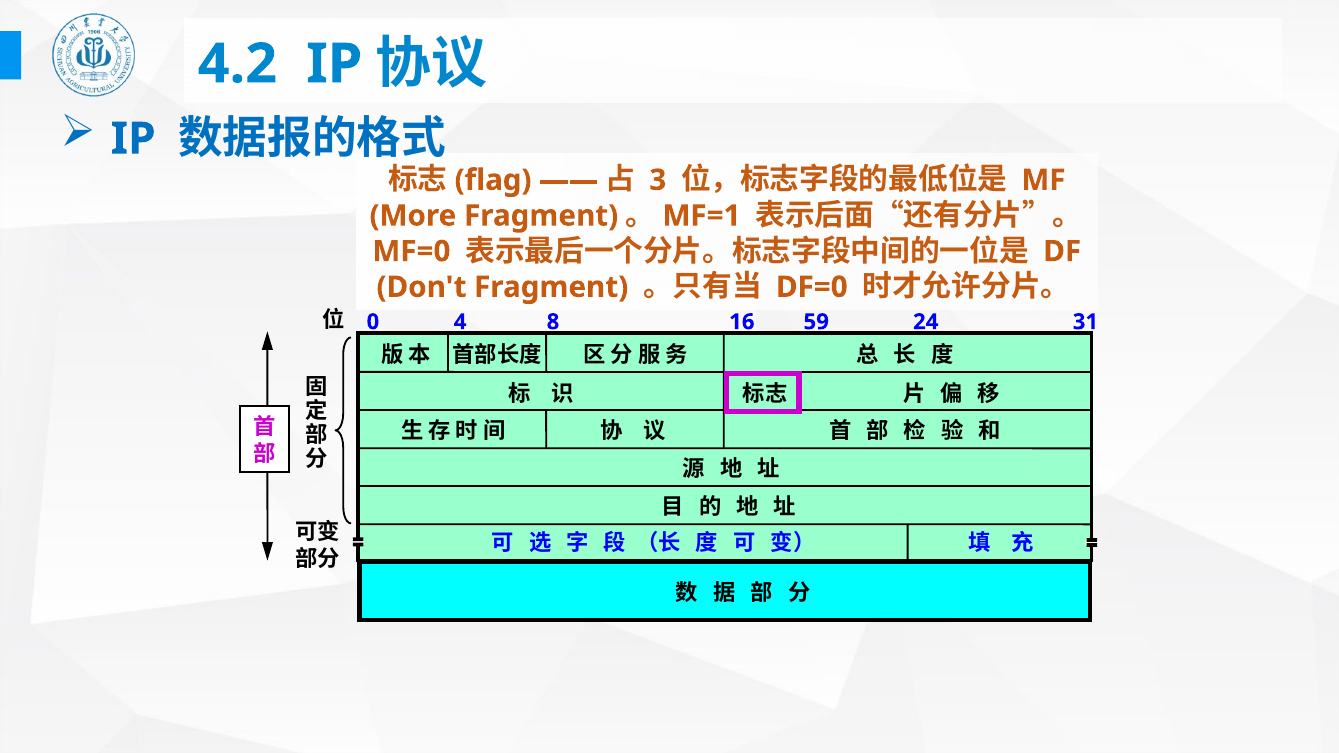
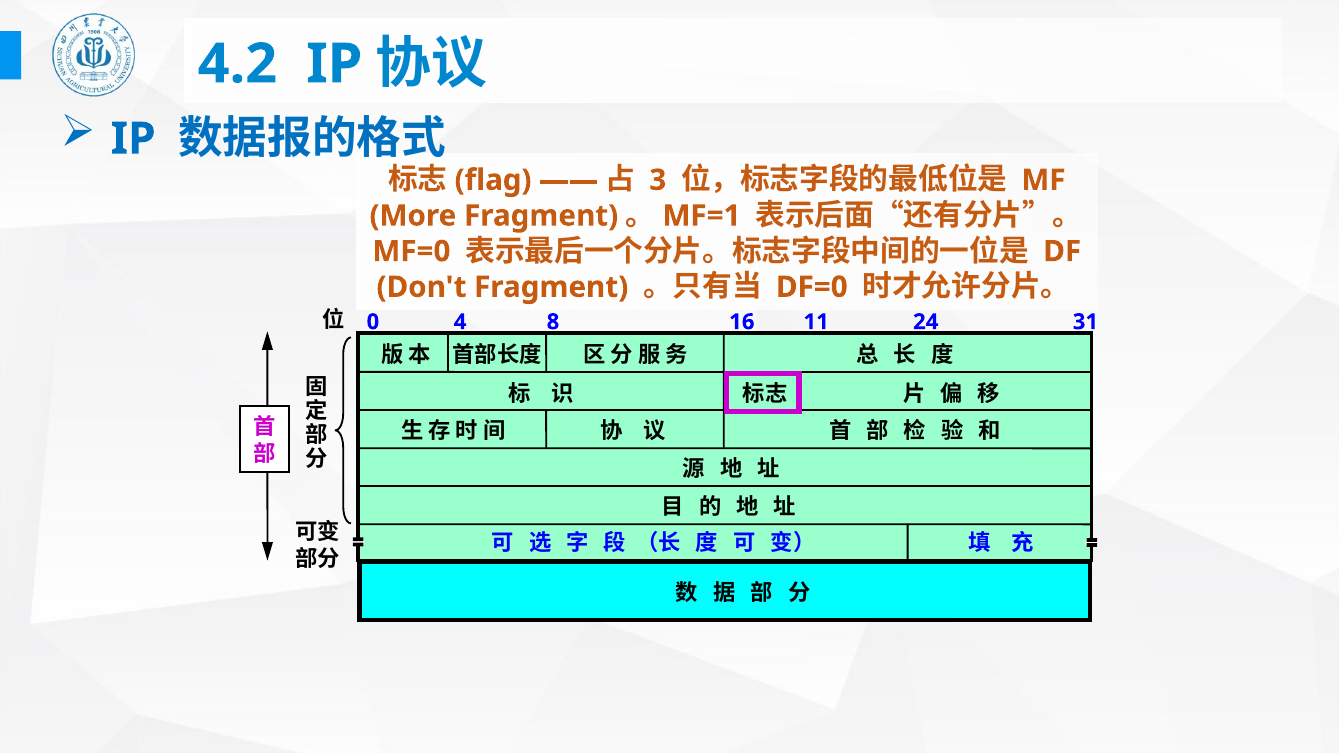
59: 59 -> 11 (816, 322)
